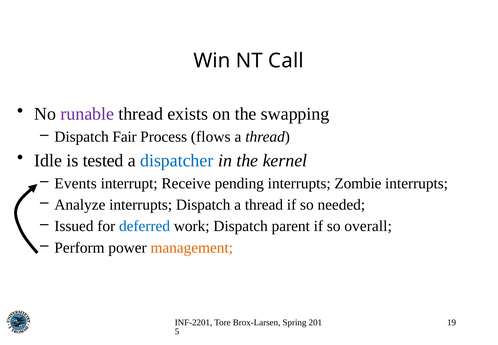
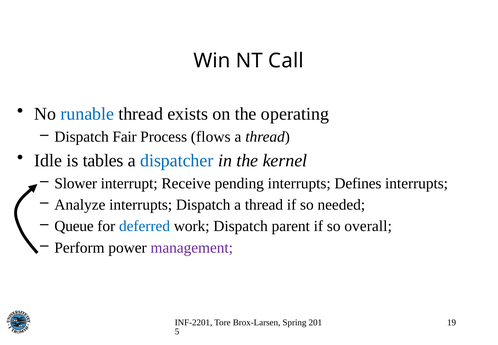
runable colour: purple -> blue (87, 114)
swapping: swapping -> operating (295, 114)
tested: tested -> tables (103, 160)
Events: Events -> Slower (76, 183)
Zombie: Zombie -> Defines (358, 183)
Issued: Issued -> Queue (74, 226)
management colour: orange -> purple (192, 248)
